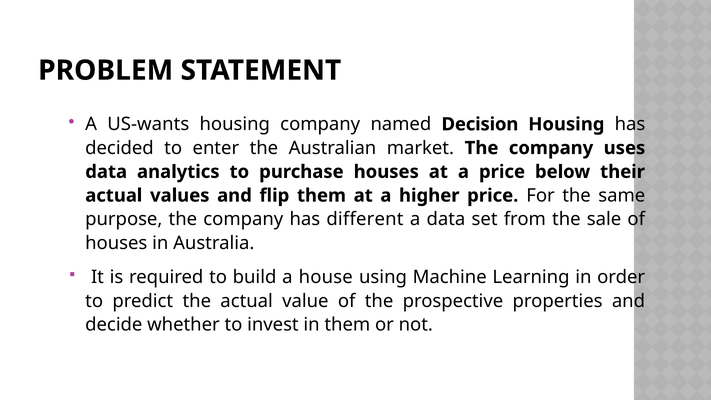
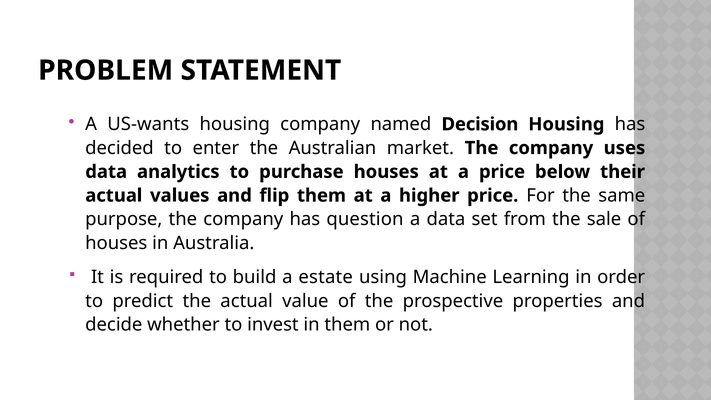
different: different -> question (365, 219)
house: house -> estate (326, 277)
